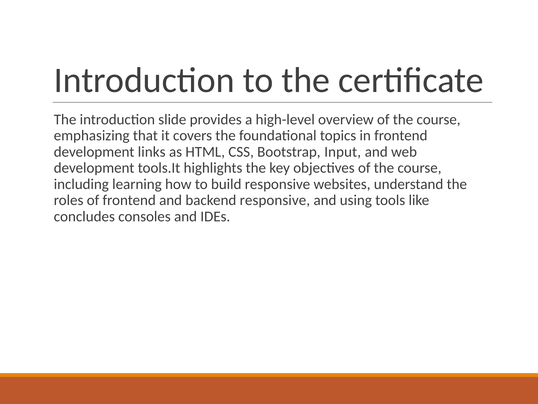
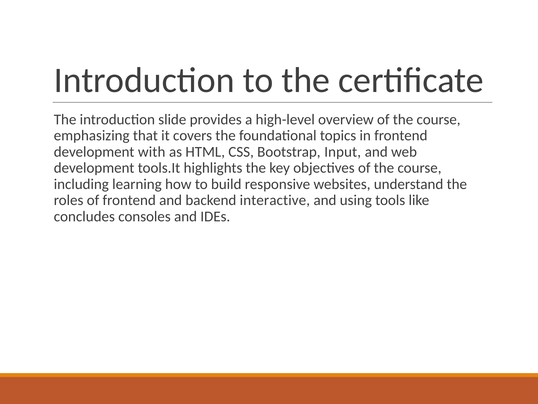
links: links -> with (152, 152)
backend responsive: responsive -> interactive (275, 200)
